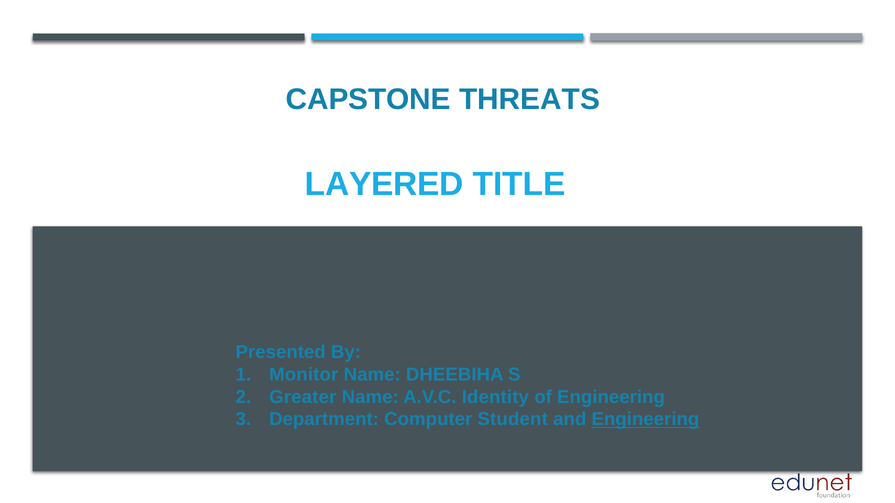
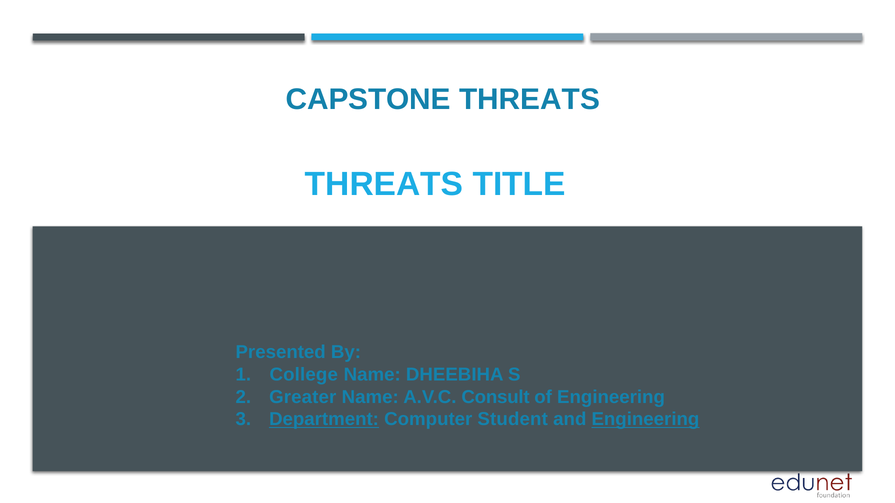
LAYERED: LAYERED -> THREATS (384, 184)
Monitor: Monitor -> College (304, 375)
Identity: Identity -> Consult (496, 397)
Department underline: none -> present (324, 420)
